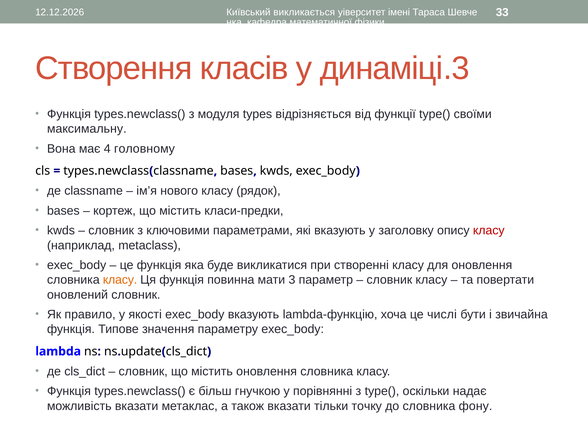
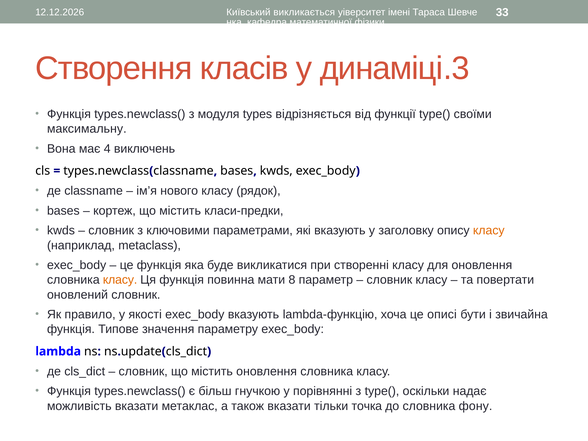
головному: головному -> виключень (145, 149)
класу colour: red -> orange (489, 231)
3: 3 -> 8 (292, 280)
числі: числі -> описі (442, 315)
точку: точку -> точка (367, 406)
